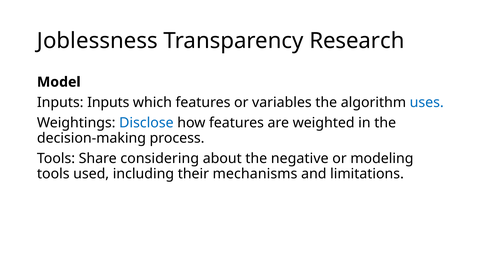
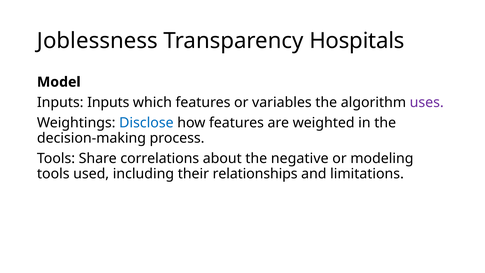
Research: Research -> Hospitals (357, 41)
uses colour: blue -> purple (427, 102)
considering: considering -> correlations (160, 158)
mechanisms: mechanisms -> relationships (255, 174)
